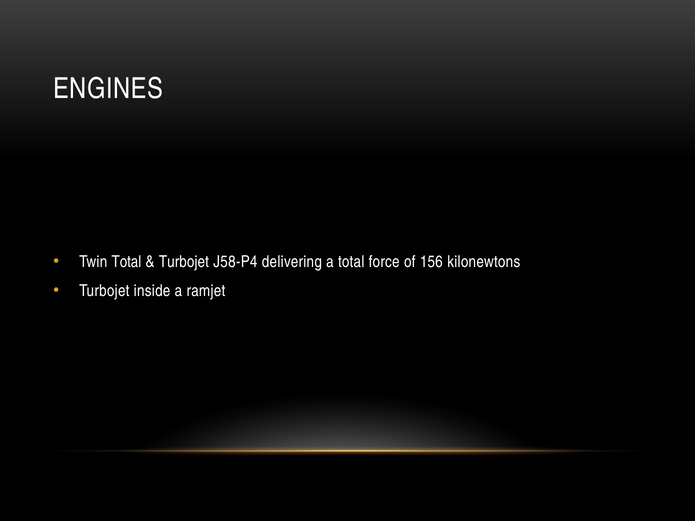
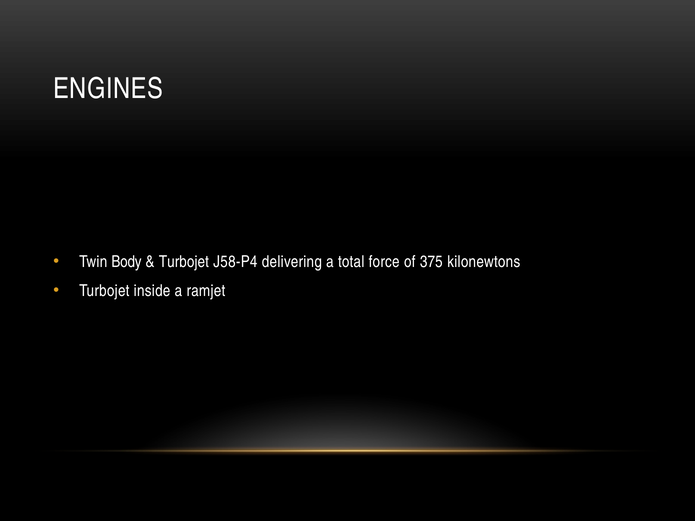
Twin Total: Total -> Body (126, 262)
156: 156 -> 375 (431, 262)
